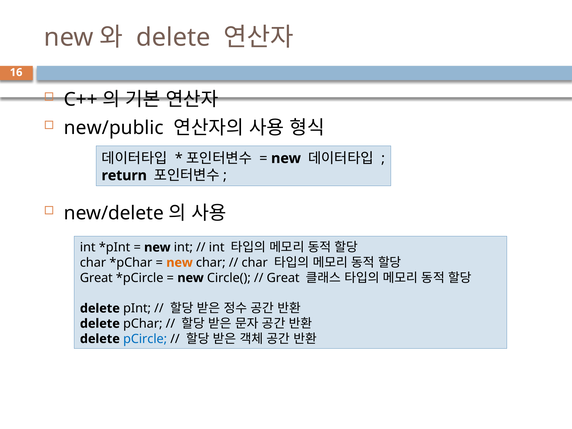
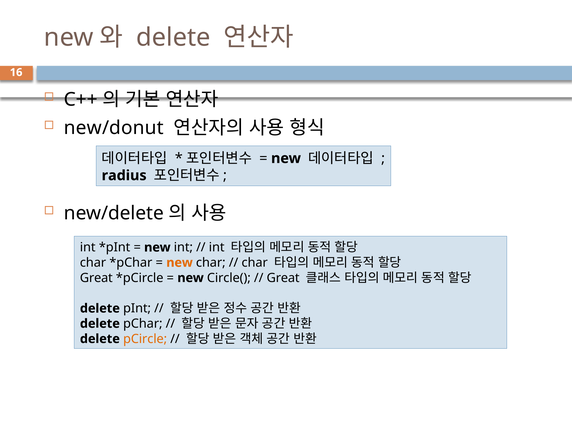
new/public: new/public -> new/donut (114, 128)
return: return -> radius (124, 175)
pCircle colour: blue -> orange (145, 339)
